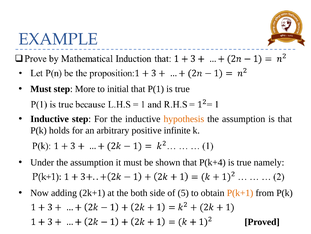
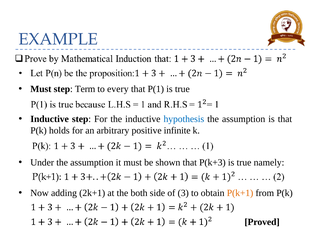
More: More -> Term (85, 89)
initial: initial -> every (118, 89)
hypothesis colour: orange -> blue (184, 119)
P(k+4: P(k+4 -> P(k+3 (212, 162)
5: 5 -> 3 (183, 192)
